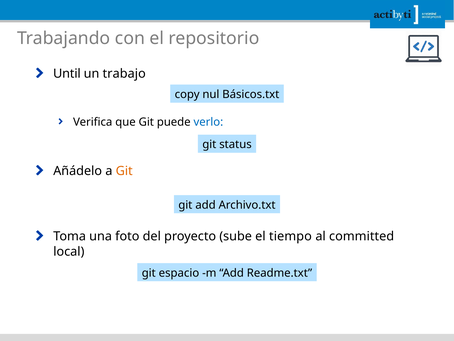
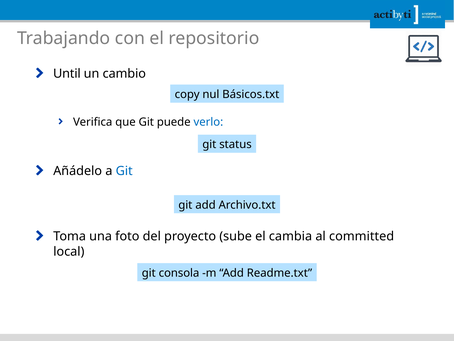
trabajo: trabajo -> cambio (124, 74)
Git colour: orange -> blue (124, 171)
tiempo: tiempo -> cambia (290, 236)
espacio: espacio -> consola (179, 273)
